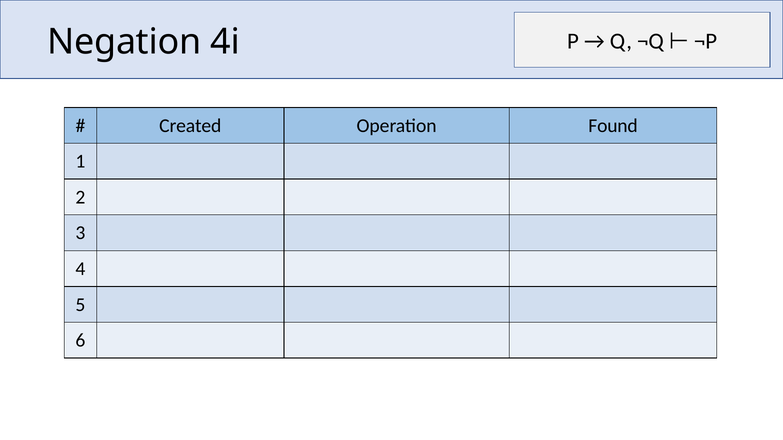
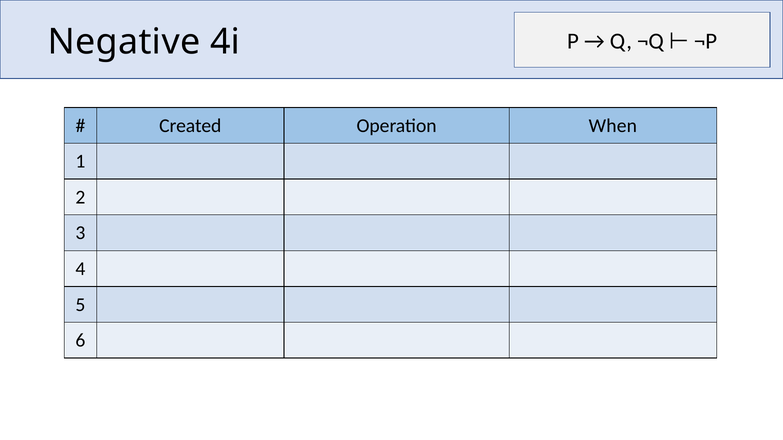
Negation: Negation -> Negative (124, 42)
Found: Found -> When (613, 126)
